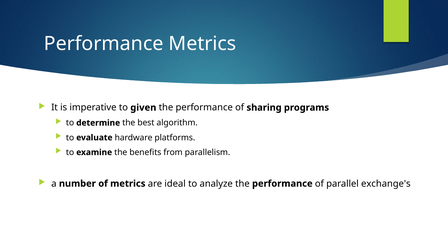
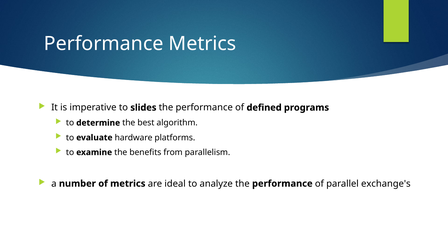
given: given -> slides (143, 108)
sharing: sharing -> defined (264, 108)
